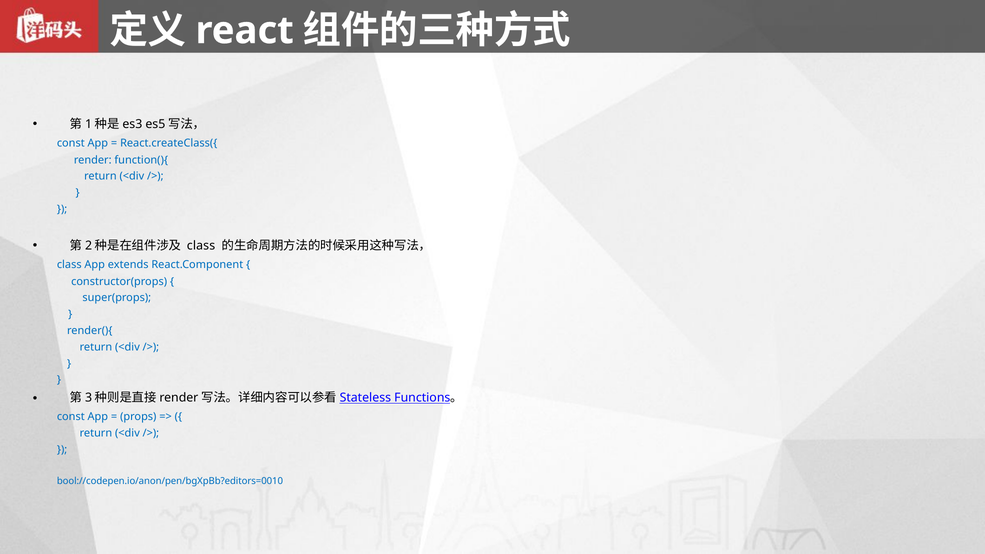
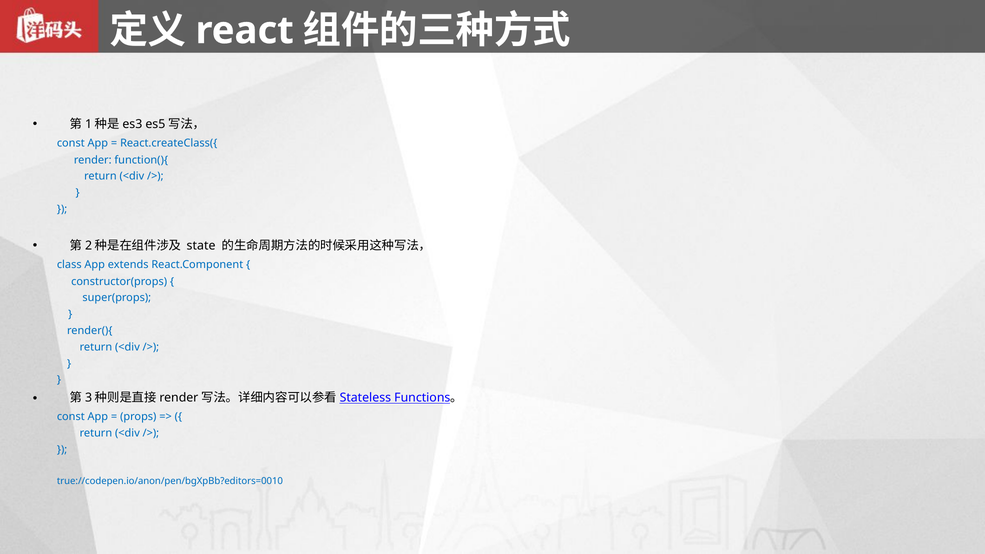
class: class -> state (201, 246)
bool://codepen.io/anon/pen/bgXpBb?editors=0010: bool://codepen.io/anon/pen/bgXpBb?editors=0010 -> true://codepen.io/anon/pen/bgXpBb?editors=0010 (170, 481)
